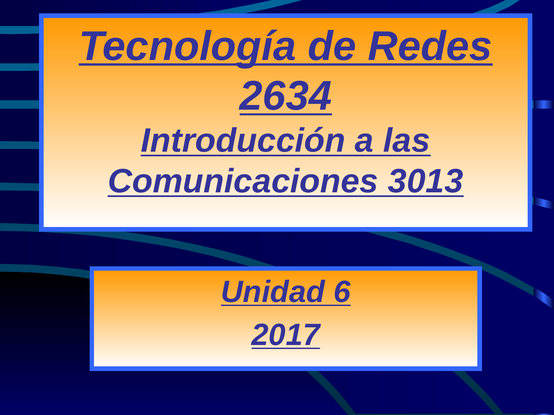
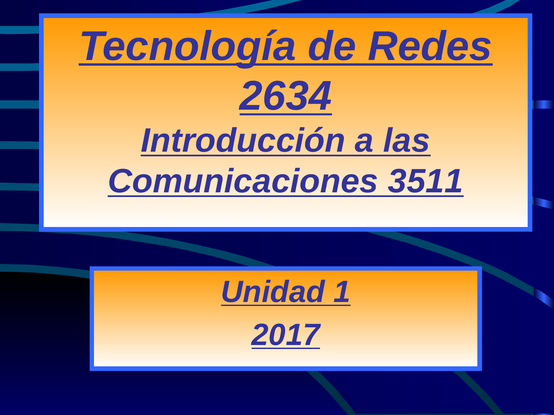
3013: 3013 -> 3511 (426, 182)
6: 6 -> 1 (342, 292)
